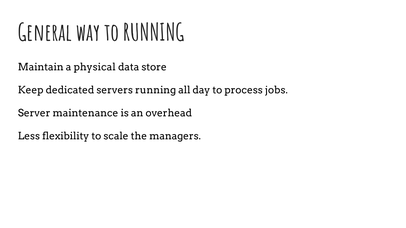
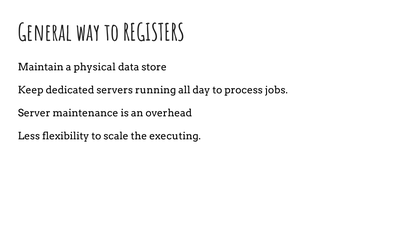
to RUNNING: RUNNING -> REGISTERS (154, 33)
managers: managers -> executing (175, 136)
